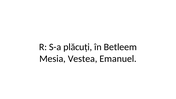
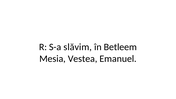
plăcuți: plăcuți -> slăvim (78, 47)
